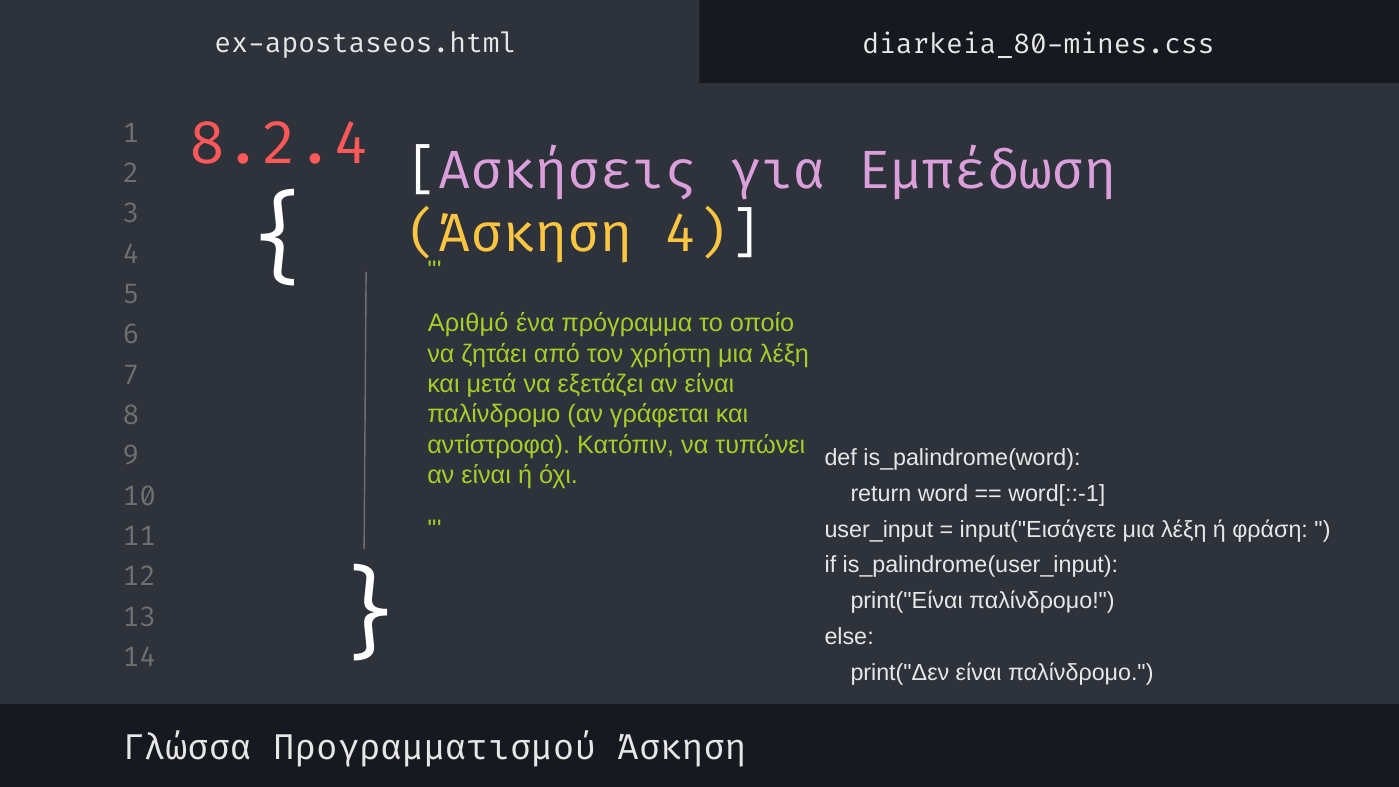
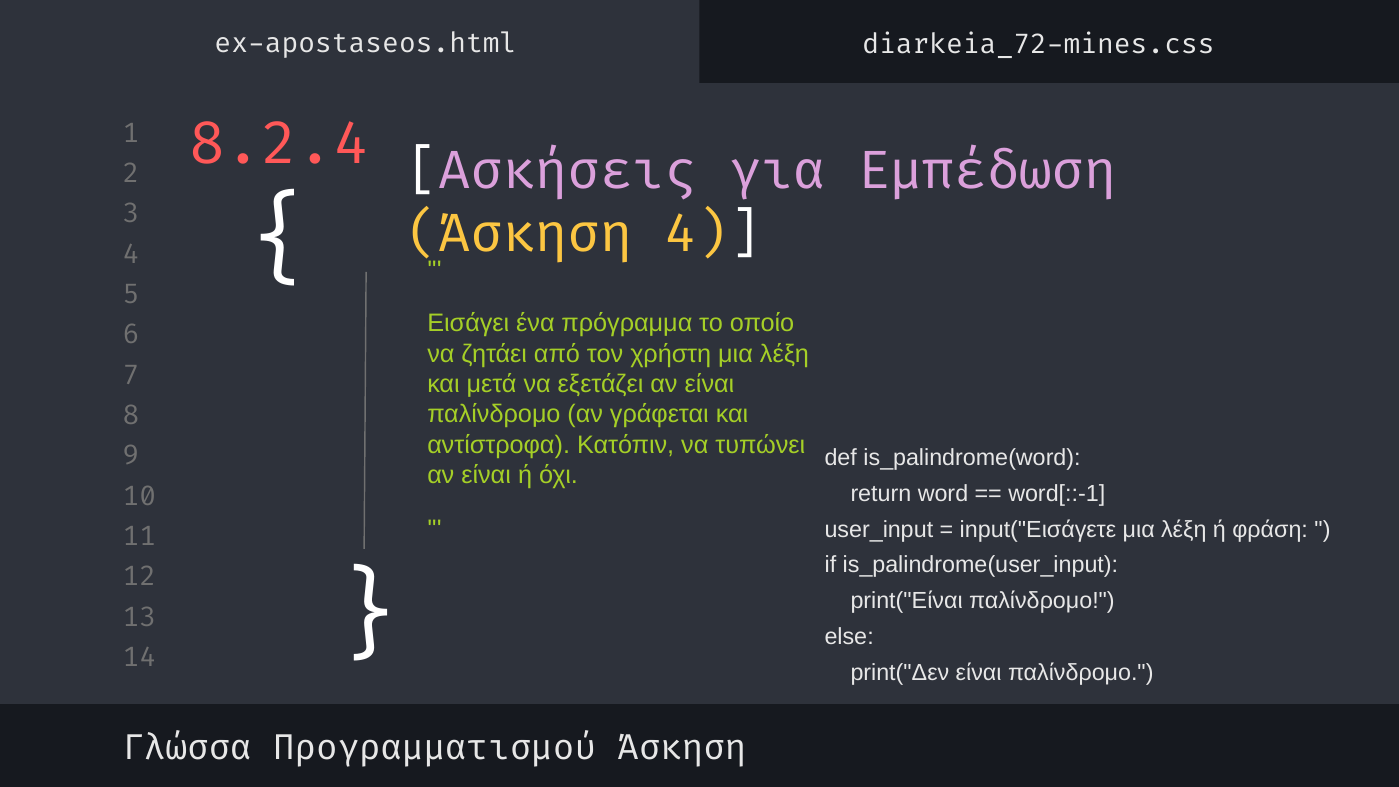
diarkeia_80-mines.css: diarkeia_80-mines.css -> diarkeia_72-mines.css (1038, 44)
Αριθμό: Αριθμό -> Εισάγει (468, 323)
